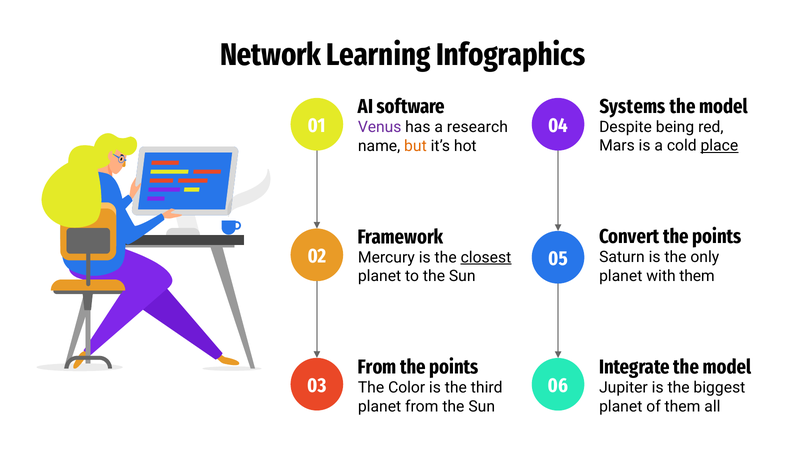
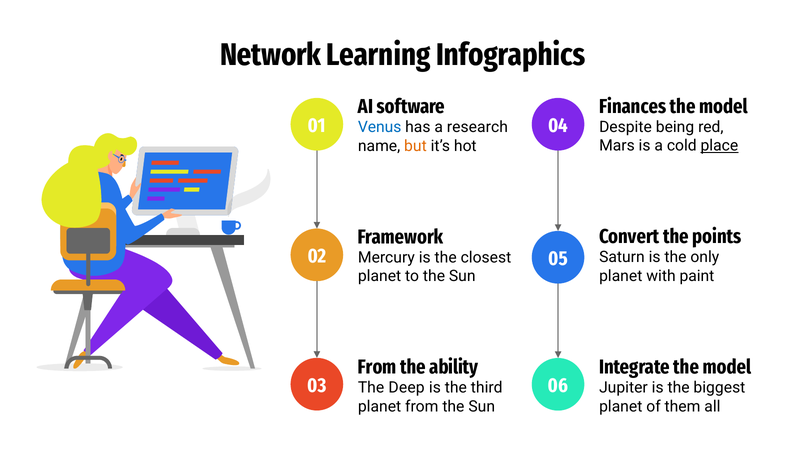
Systems: Systems -> Finances (633, 107)
Venus colour: purple -> blue (380, 127)
closest underline: present -> none (486, 257)
with them: them -> paint (697, 276)
points: points -> ability (454, 367)
Color: Color -> Deep (407, 387)
